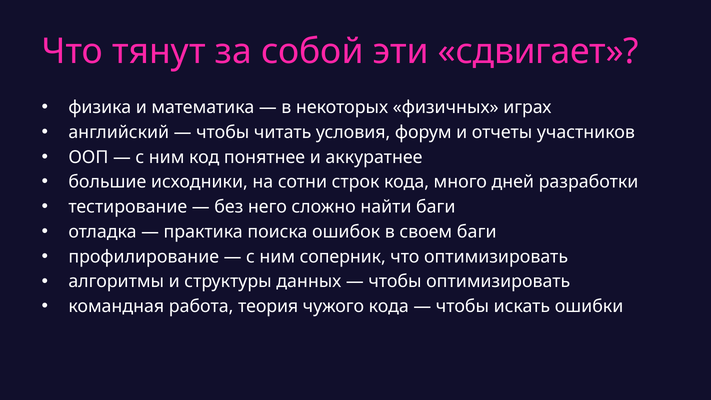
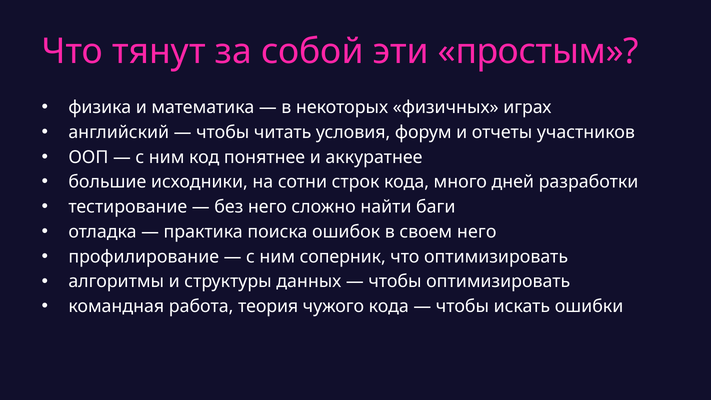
сдвигает: сдвигает -> простым (538, 52)
своем баги: баги -> него (477, 232)
